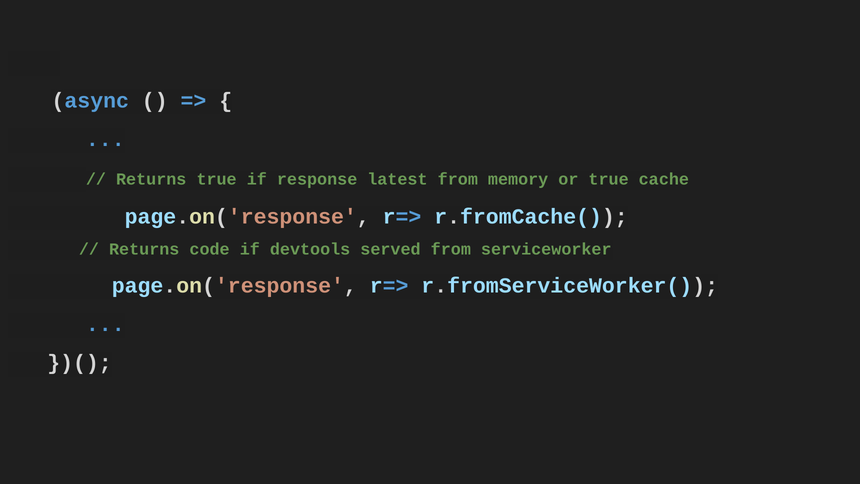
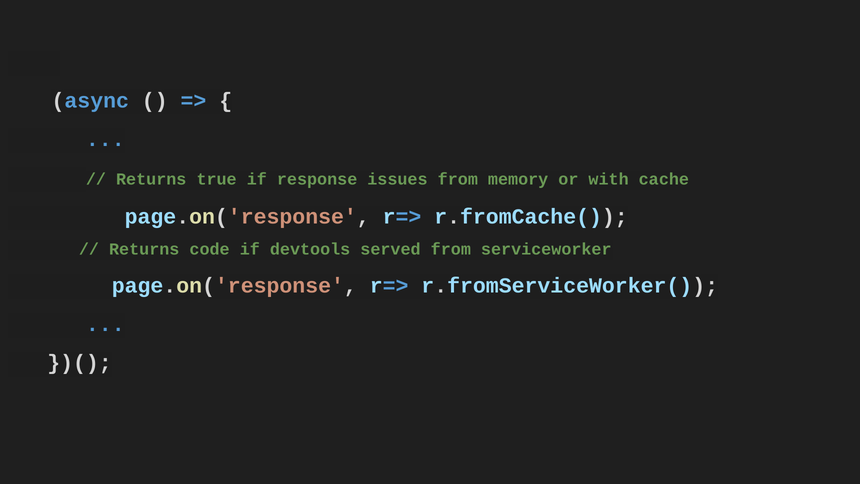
latest: latest -> issues (397, 179)
or true: true -> with (609, 179)
